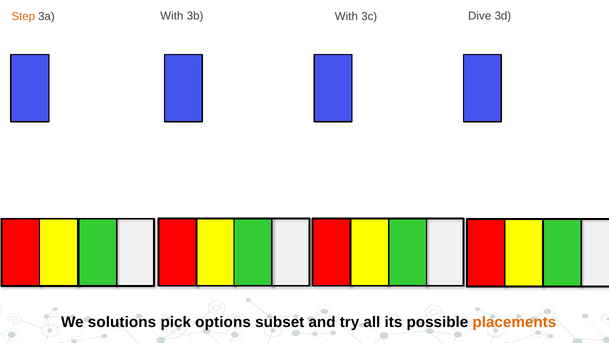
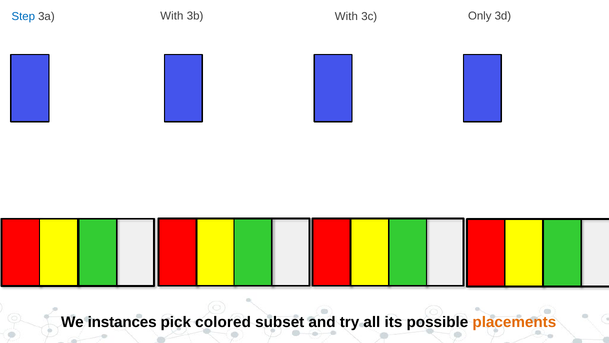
Step colour: orange -> blue (23, 16)
Dive: Dive -> Only (480, 16)
solutions: solutions -> instances (122, 322)
options: options -> colored (223, 322)
